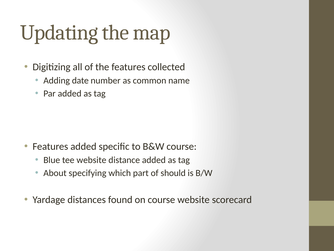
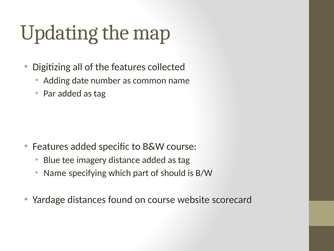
tee website: website -> imagery (91, 160)
About: About -> Name (55, 173)
